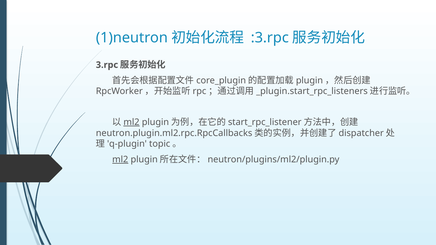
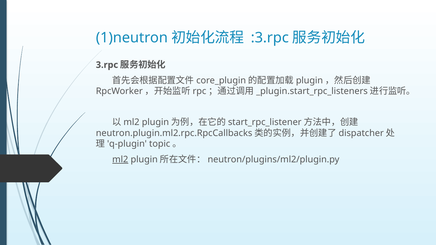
ml2 underline: present -> none (132, 122)
